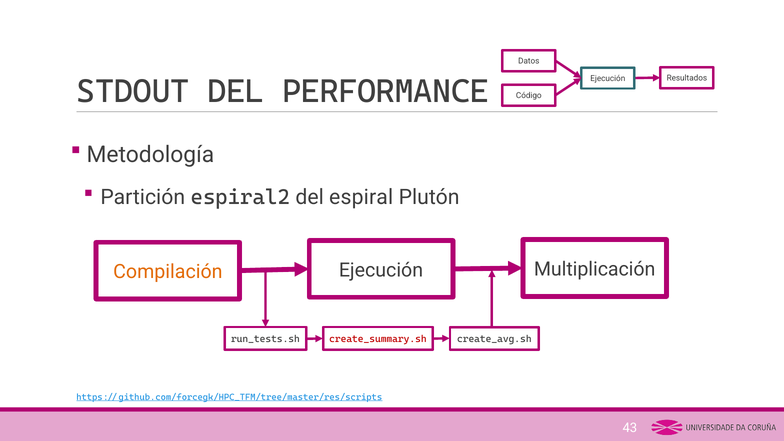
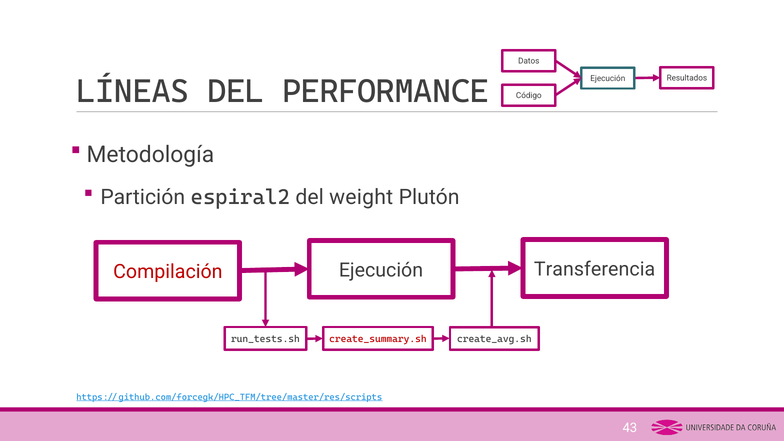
STDOUT: STDOUT -> LÍNEAS (133, 91)
espiral: espiral -> weight (361, 197)
Compilación colour: orange -> red (168, 272)
Multiplicación: Multiplicación -> Transferencia (595, 269)
